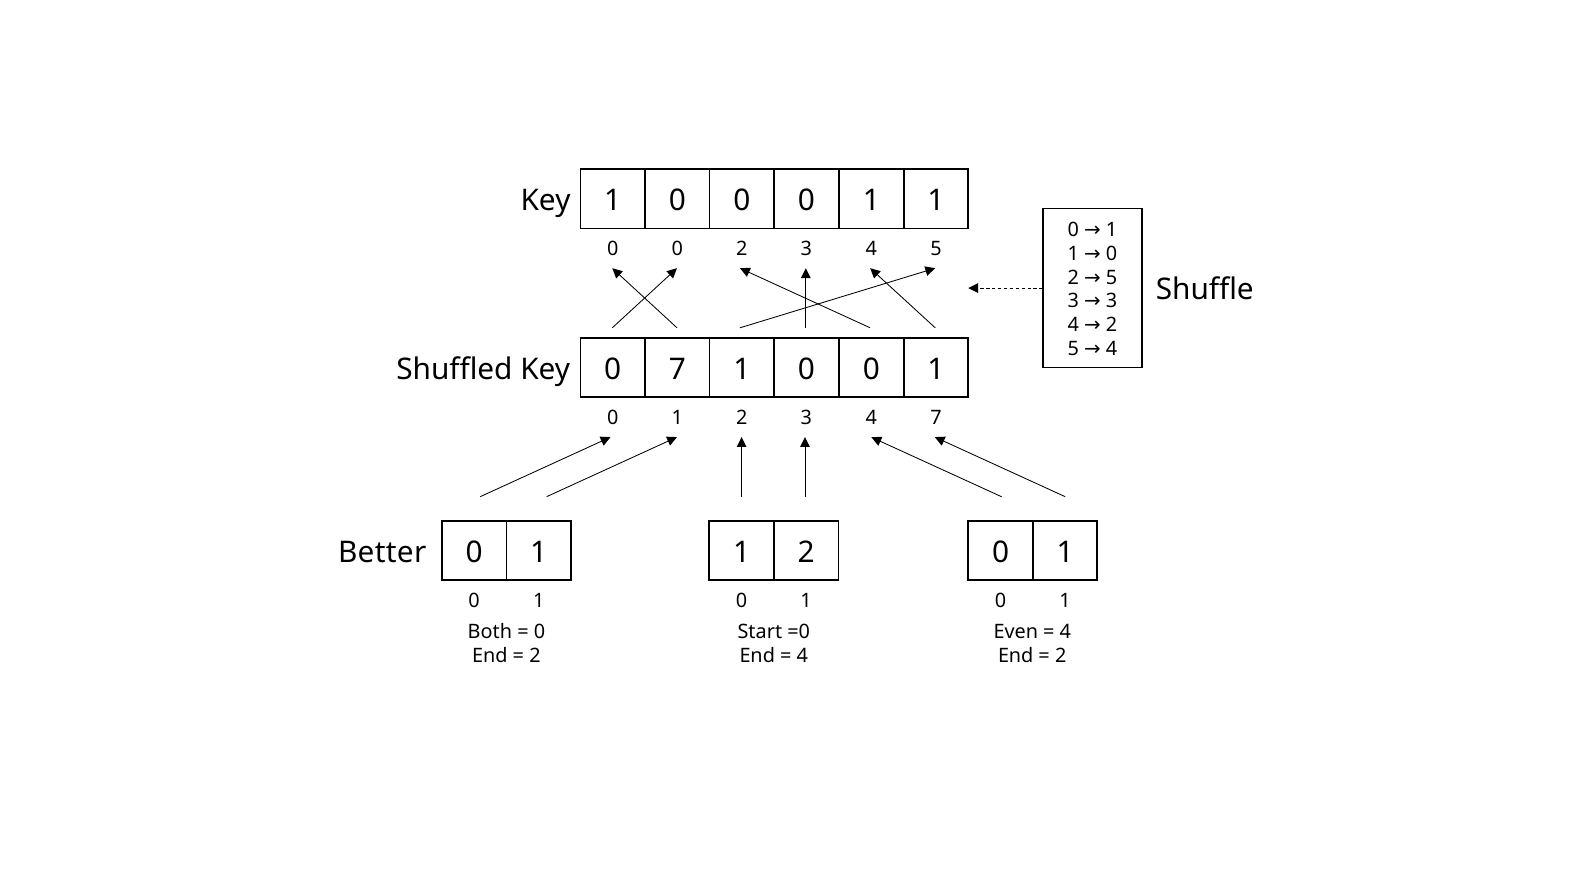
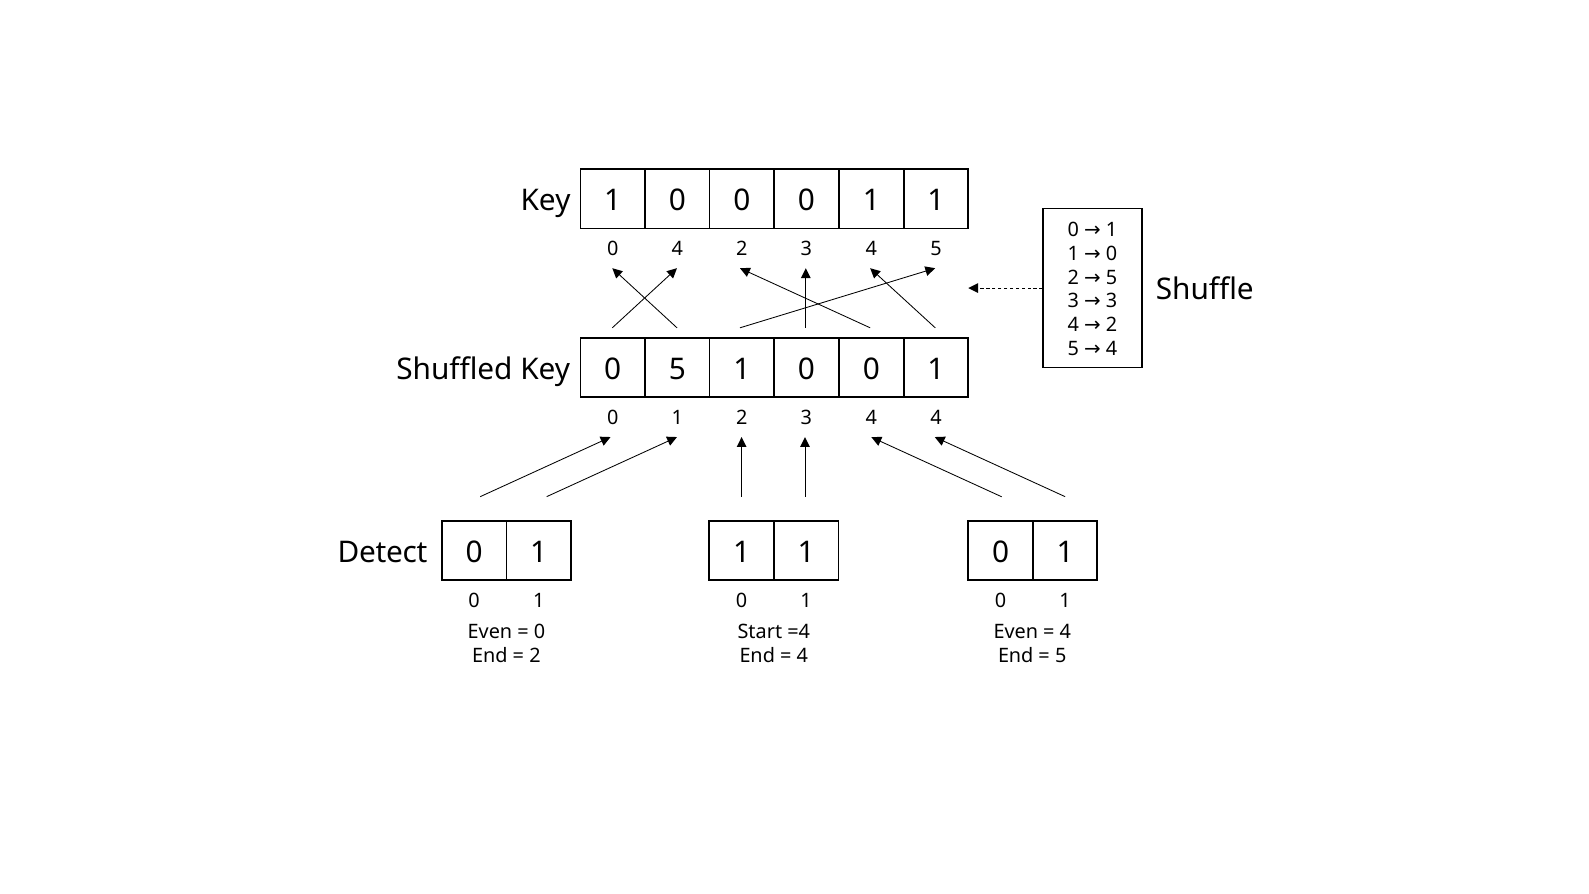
0: 0 -> 4 (677, 249)
0 7: 7 -> 5 (677, 370)
4 7: 7 -> 4 (936, 418)
Better: Better -> Detect (382, 552)
2: 2 -> 1 (806, 552)
Both: Both -> Even (490, 632)
=0: =0 -> =4 (799, 632)
2: 2 -> 5 (1061, 656)
